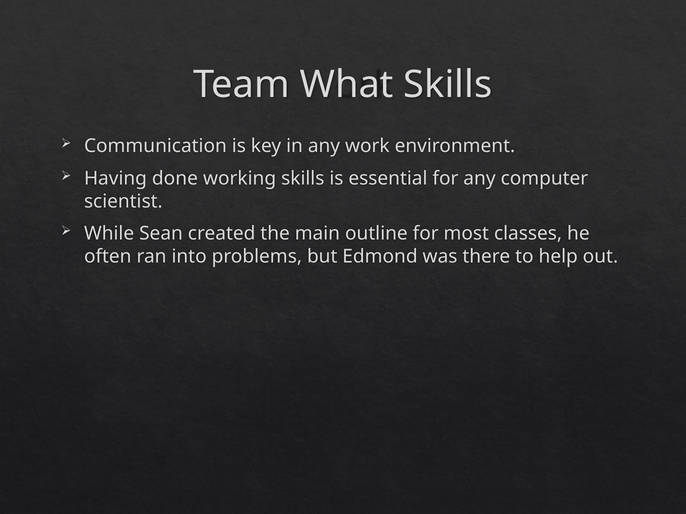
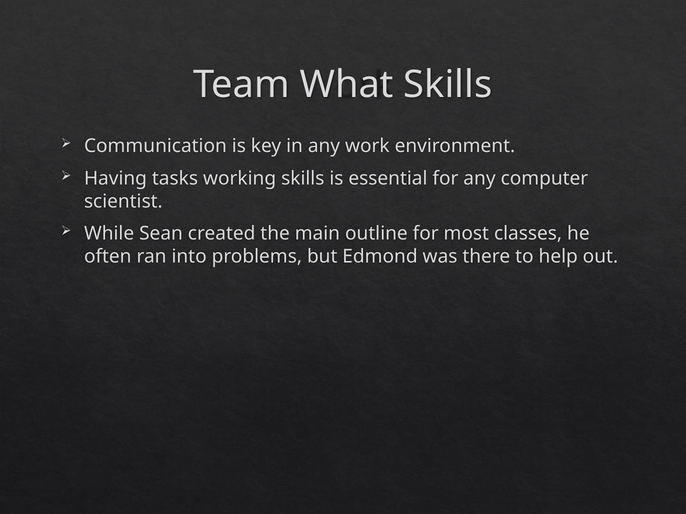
done: done -> tasks (175, 179)
